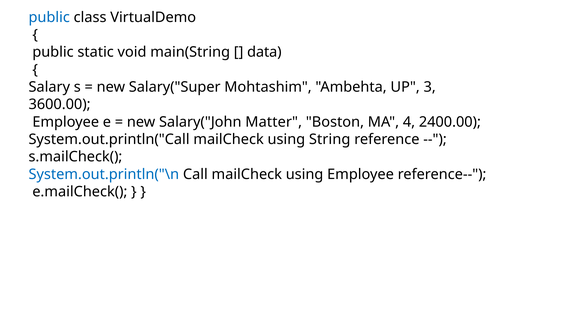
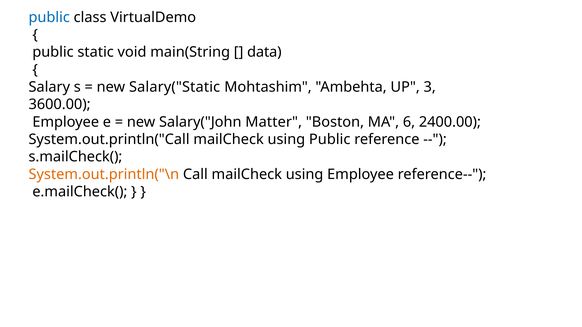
Salary("Super: Salary("Super -> Salary("Static (175, 87)
4: 4 -> 6 (409, 122)
using String: String -> Public (330, 140)
System.out.println("\n colour: blue -> orange (104, 174)
